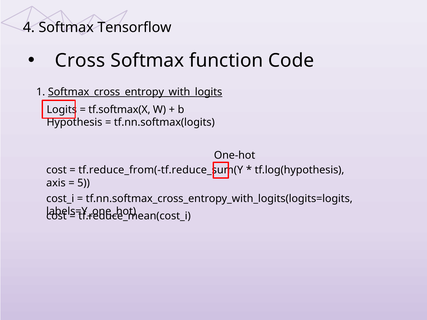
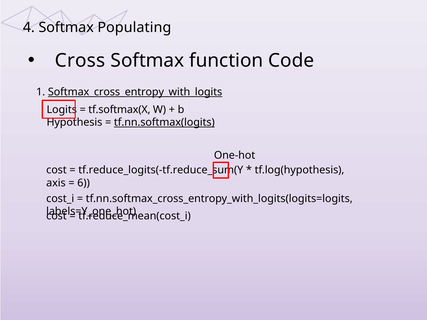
Tensorflow: Tensorflow -> Populating (134, 28)
tf.nn.softmax(logits underline: none -> present (164, 122)
tf.reduce_from(-tf.reduce_sum(Y: tf.reduce_from(-tf.reduce_sum(Y -> tf.reduce_logits(-tf.reduce_sum(Y (161, 170)
5: 5 -> 6 (84, 183)
